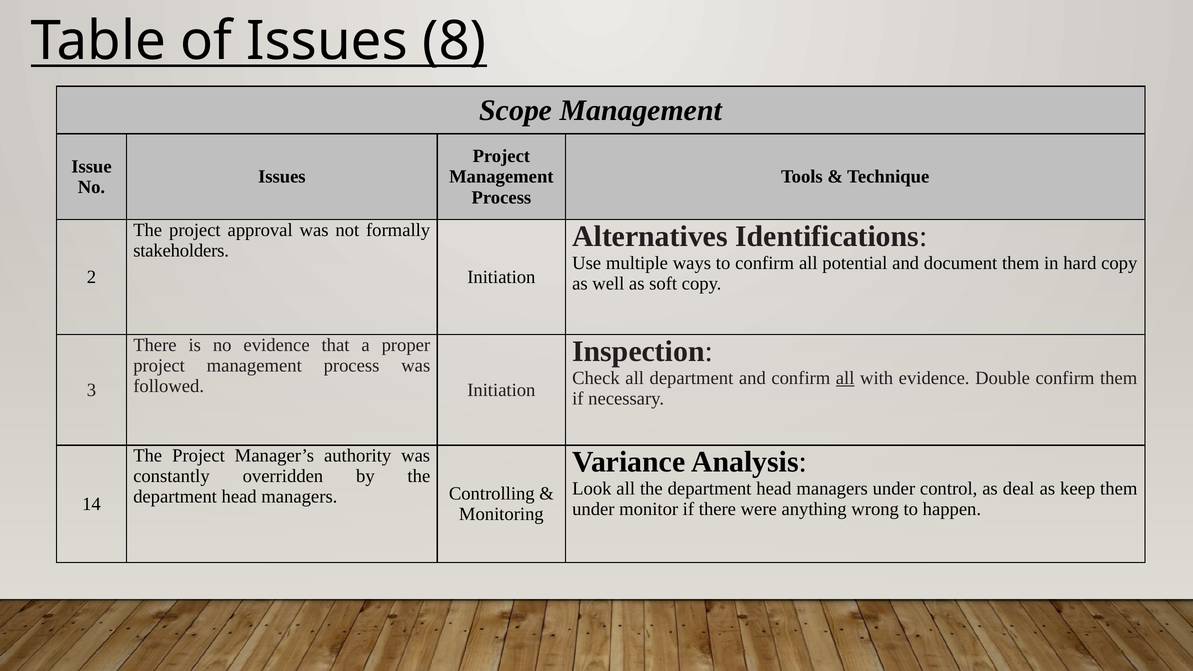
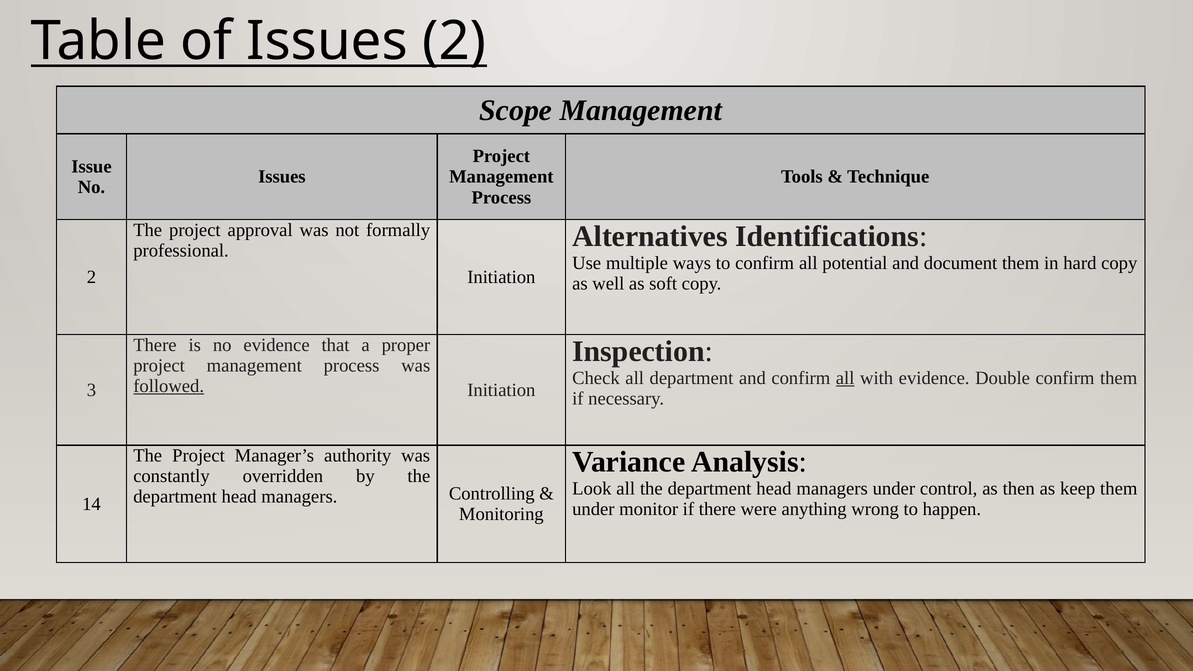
Issues 8: 8 -> 2 (454, 41)
stakeholders: stakeholders -> professional (181, 251)
followed underline: none -> present (169, 386)
deal: deal -> then (1019, 489)
